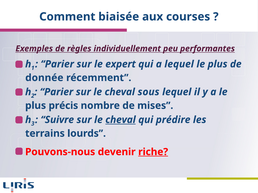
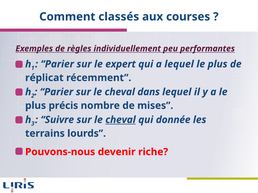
biaisée: biaisée -> classés (119, 17)
donnée: donnée -> réplicat (44, 78)
sous: sous -> dans (149, 92)
prédire: prédire -> donnée (173, 120)
riche underline: present -> none (153, 152)
